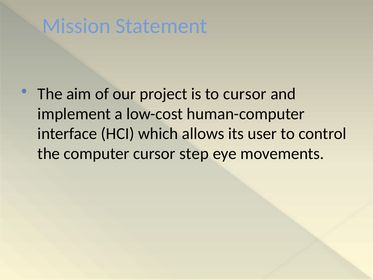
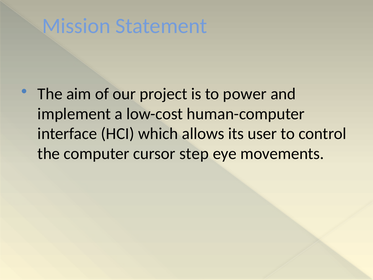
to cursor: cursor -> power (245, 94)
